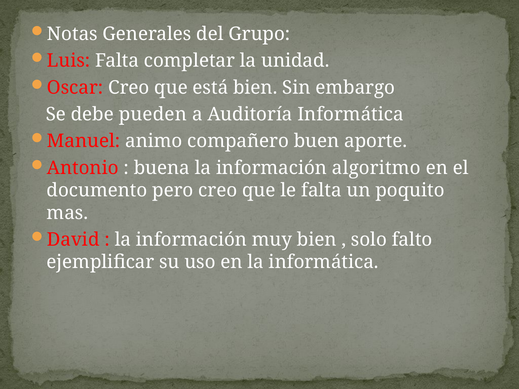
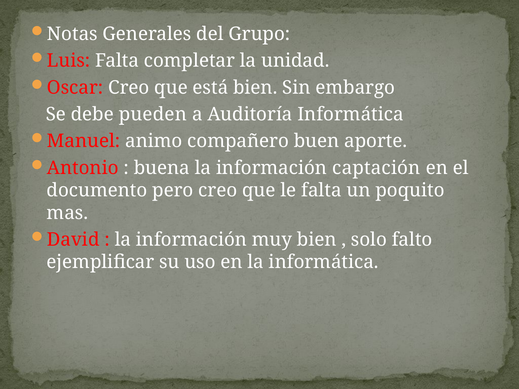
algoritmo: algoritmo -> captación (376, 168)
